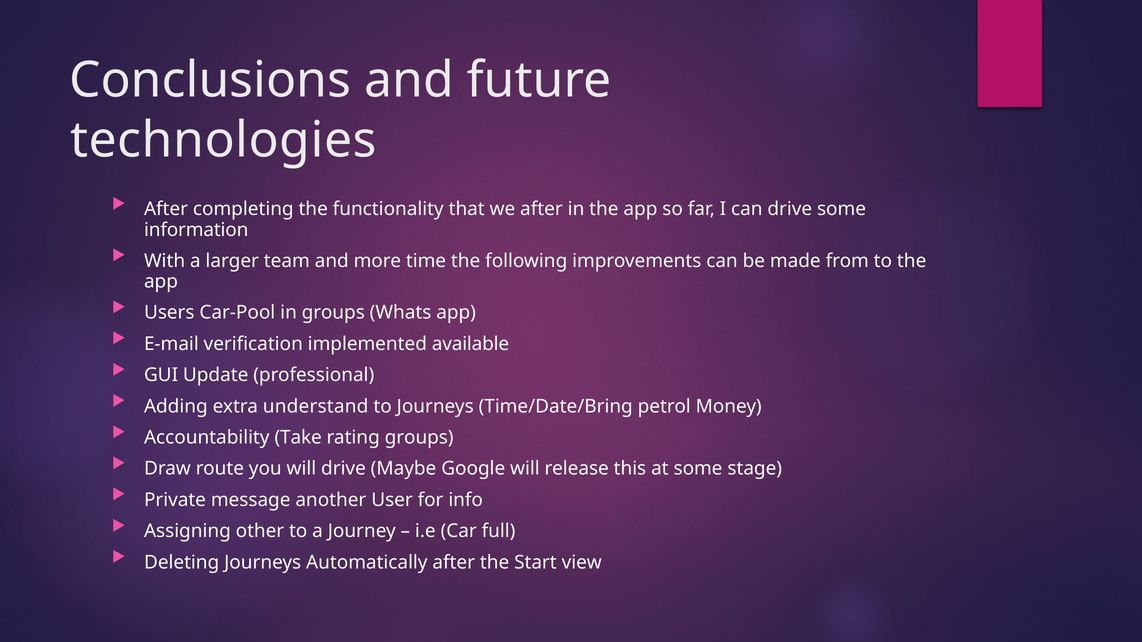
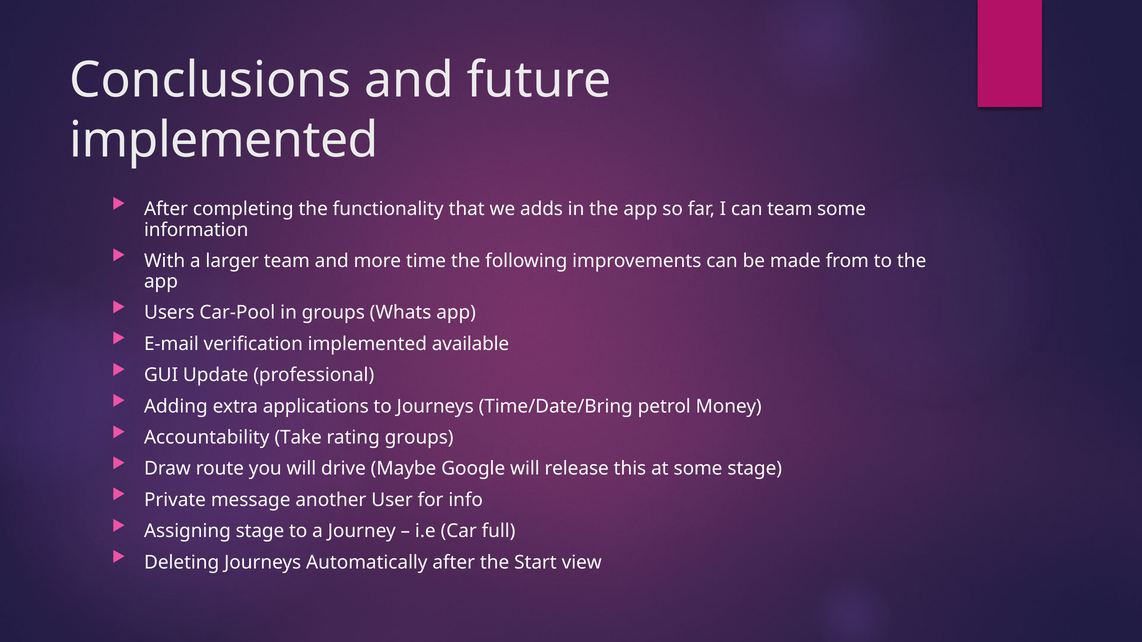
technologies: technologies -> implemented (224, 140)
we after: after -> adds (542, 209)
can drive: drive -> team (790, 209)
understand: understand -> applications (316, 407)
Assigning other: other -> stage (260, 531)
